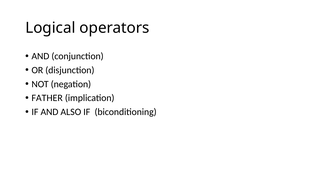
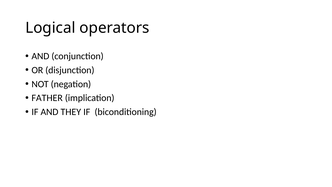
ALSO: ALSO -> THEY (71, 112)
